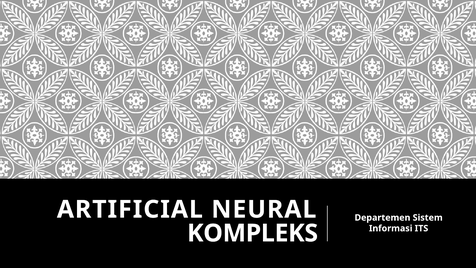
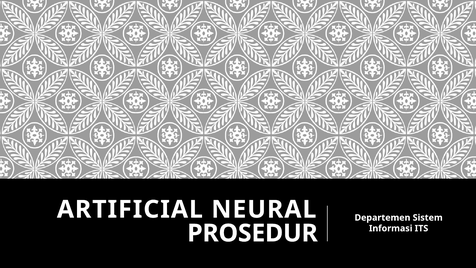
KOMPLEKS: KOMPLEKS -> PROSEDUR (253, 233)
